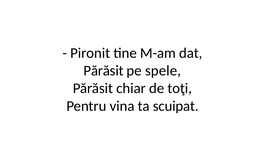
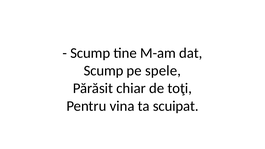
Pironit: Pironit -> Scump (90, 53)
Părăsit: Părăsit -> Scump (104, 71)
